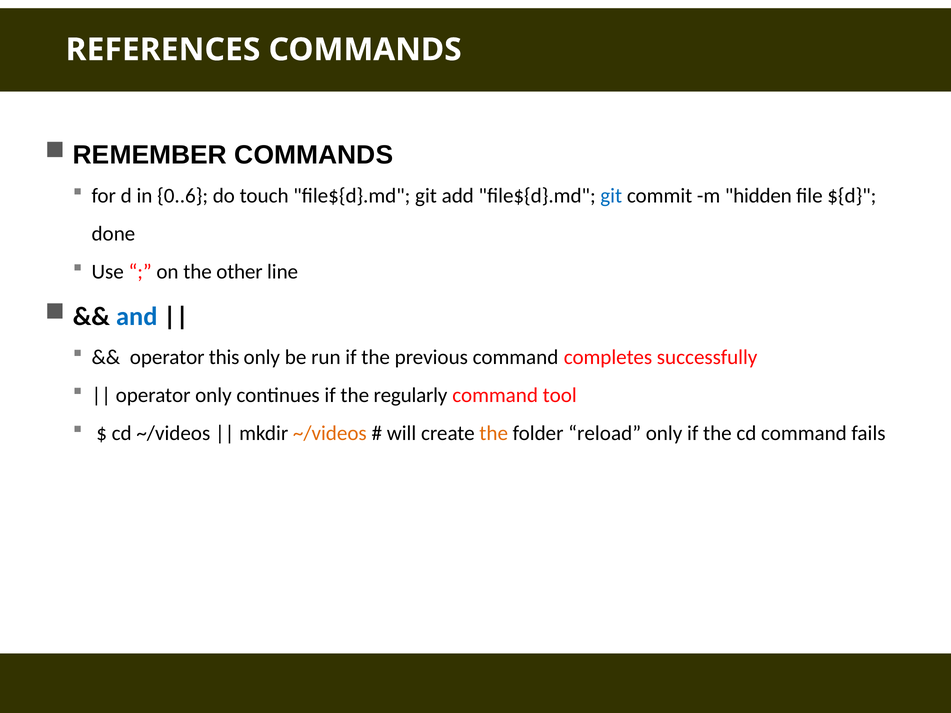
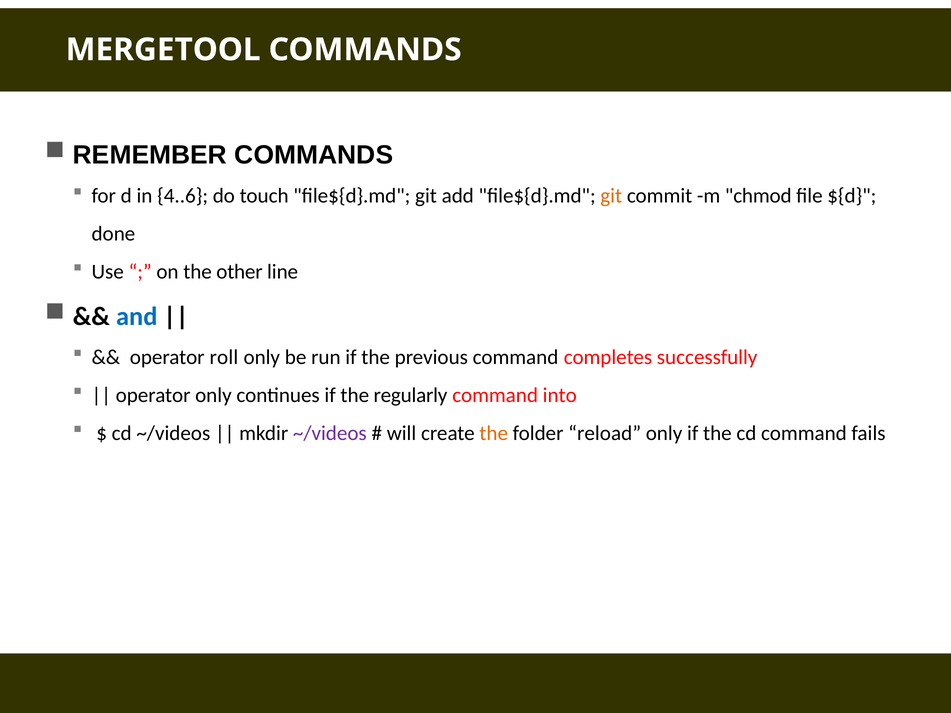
REFERENCES: REFERENCES -> MERGETOOL (163, 50)
0..6: 0..6 -> 4..6 (183, 196)
git colour: blue -> orange (611, 196)
hidden: hidden -> chmod (758, 196)
this: this -> roll (224, 357)
tool: tool -> into (560, 395)
~/videos colour: orange -> purple (330, 433)
